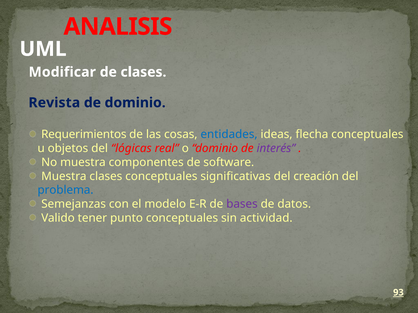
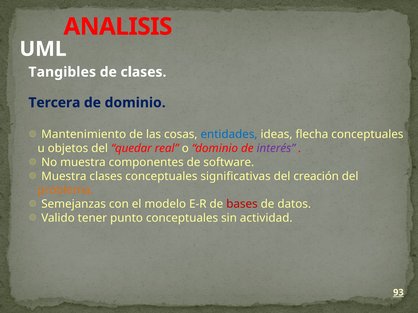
Modificar: Modificar -> Tangibles (62, 72)
Revista: Revista -> Tercera (54, 103)
Requerimientos: Requerimientos -> Mantenimiento (84, 135)
lógicas: lógicas -> quedar (131, 149)
problema colour: blue -> orange (66, 190)
bases colour: purple -> red (242, 204)
